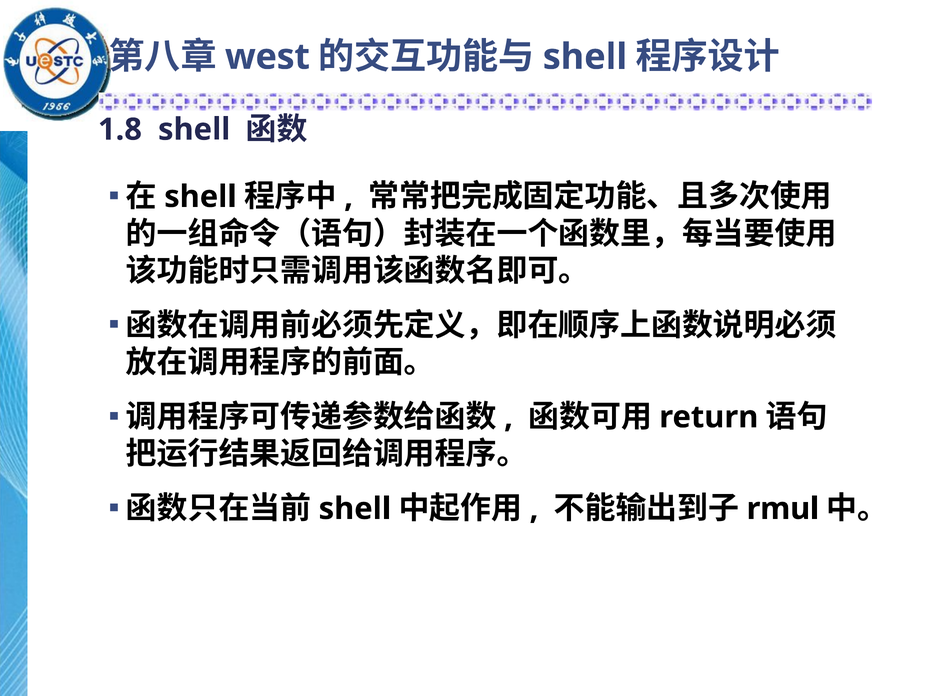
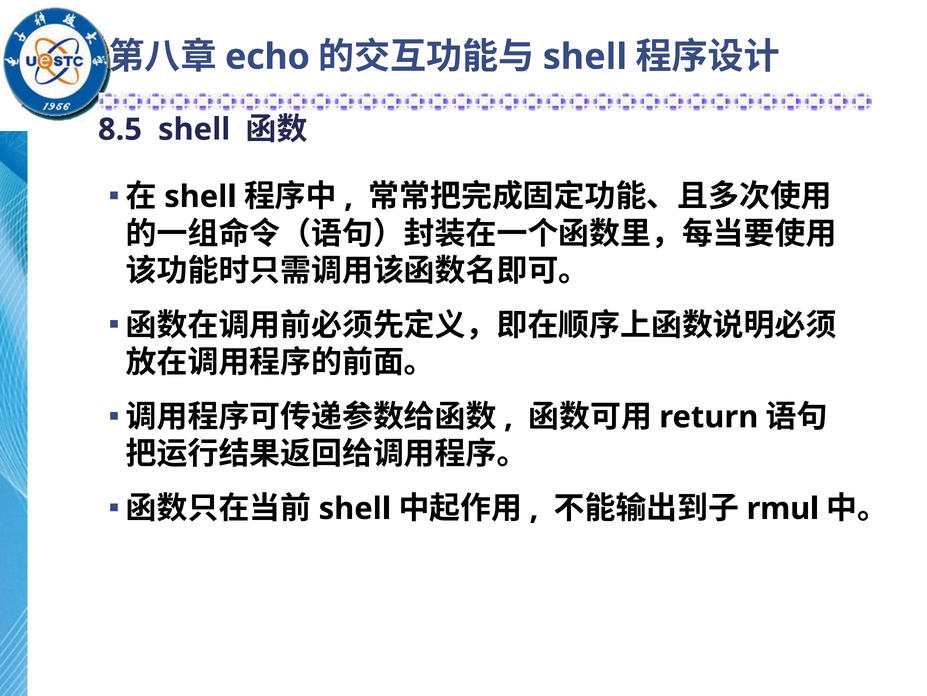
west: west -> echo (267, 57)
1.8: 1.8 -> 8.5 (120, 129)
